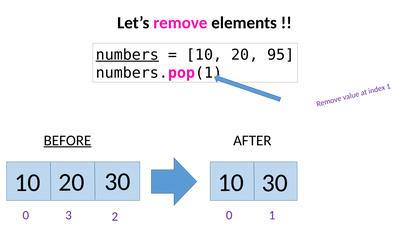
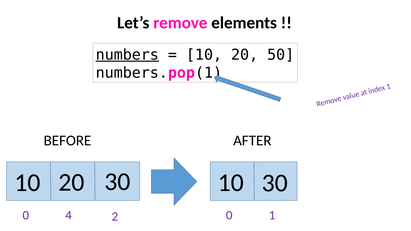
95: 95 -> 50 (281, 55)
BEFORE underline: present -> none (67, 141)
3: 3 -> 4 (69, 215)
